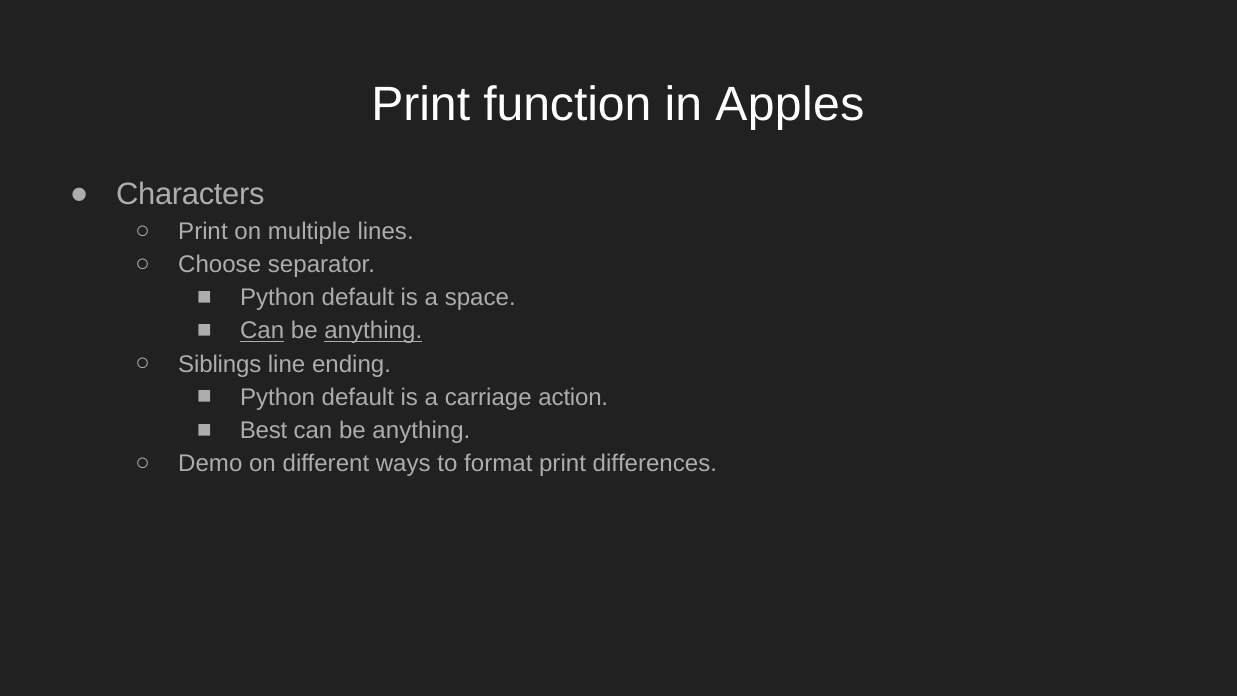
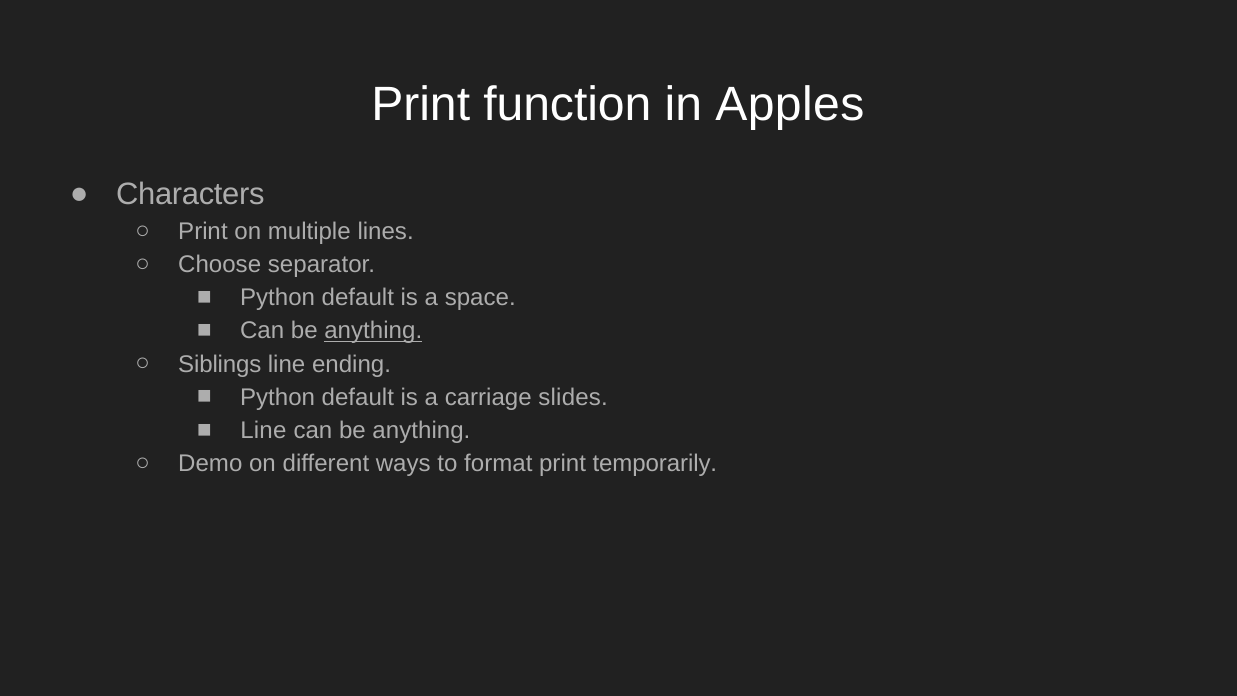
Can underline: present -> none (262, 331)
action: action -> slides (573, 397)
Best: Best -> Line (263, 430)
differences: differences -> temporarily (655, 463)
